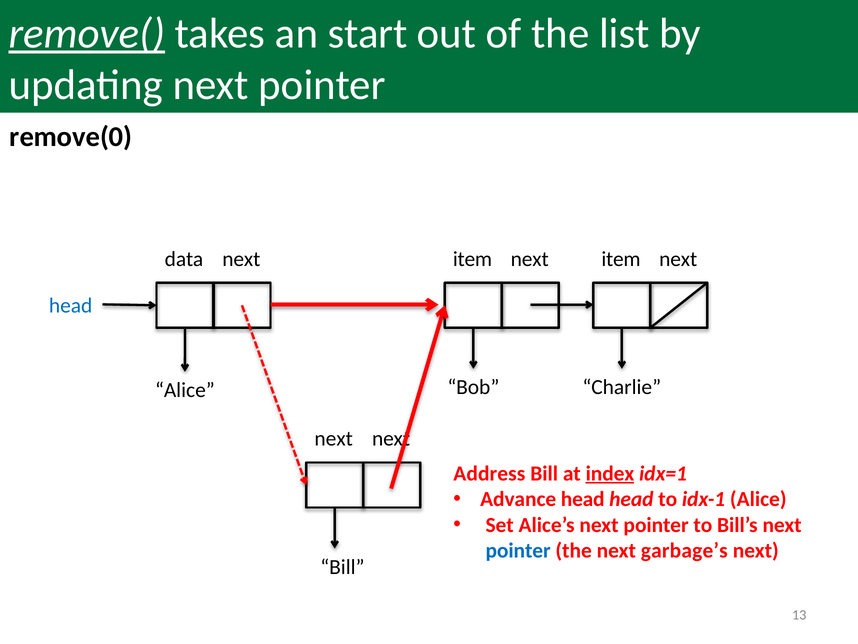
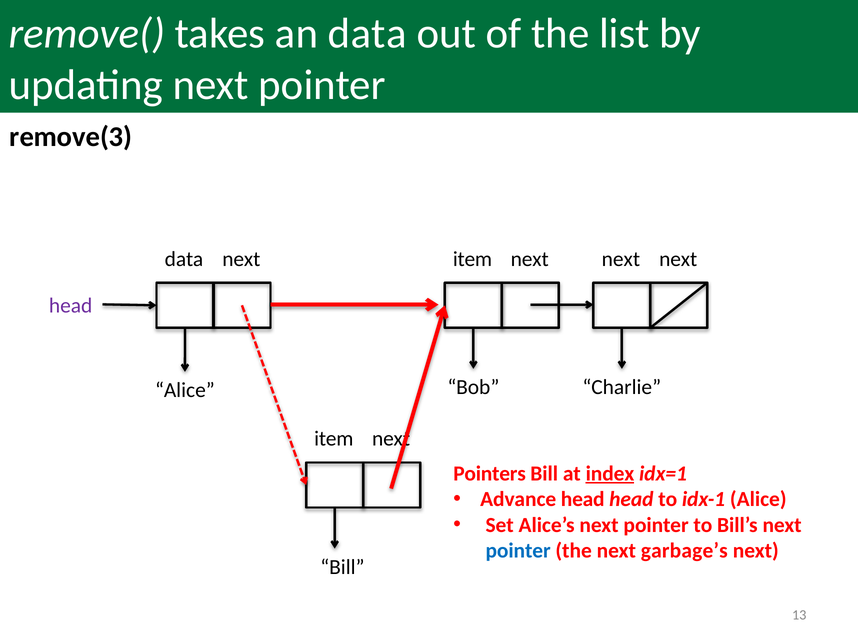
remove( underline: present -> none (87, 34)
an start: start -> data (367, 34)
remove(0: remove(0 -> remove(3 (71, 137)
item: item -> next (621, 259)
head colour: blue -> purple (71, 306)
next: next -> item (334, 439)
Address: Address -> Pointers (490, 473)
